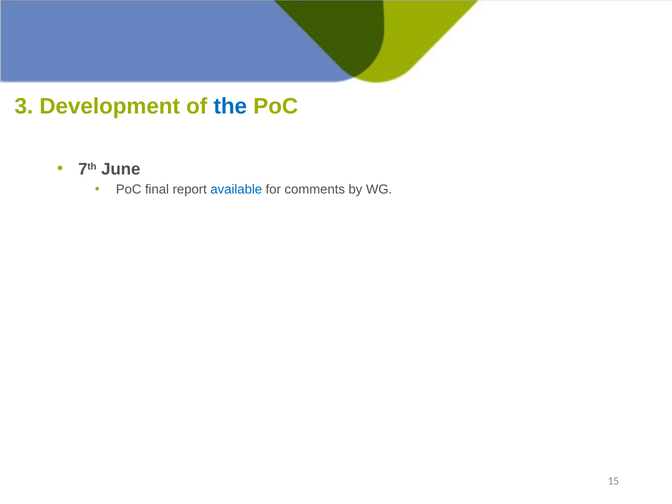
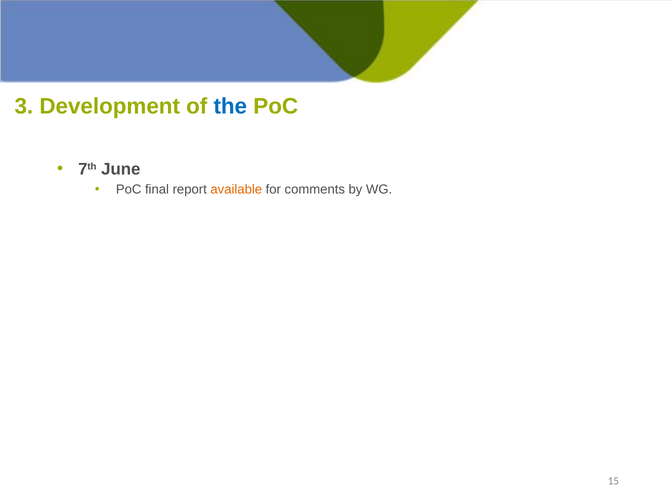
available colour: blue -> orange (236, 190)
